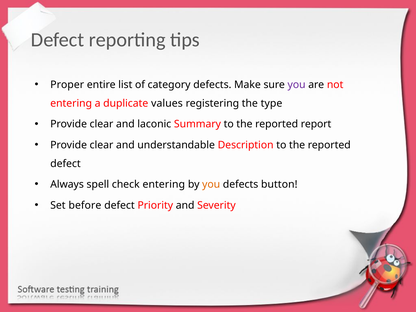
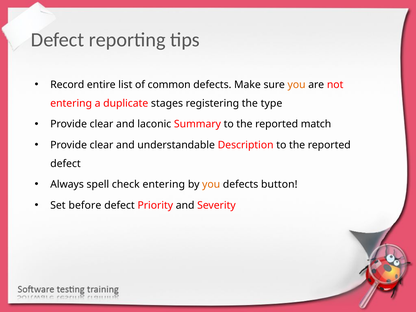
Proper: Proper -> Record (67, 85)
category: category -> common (169, 85)
you colour: purple -> orange (297, 85)
values: values -> stages (167, 103)
report: report -> match (316, 124)
